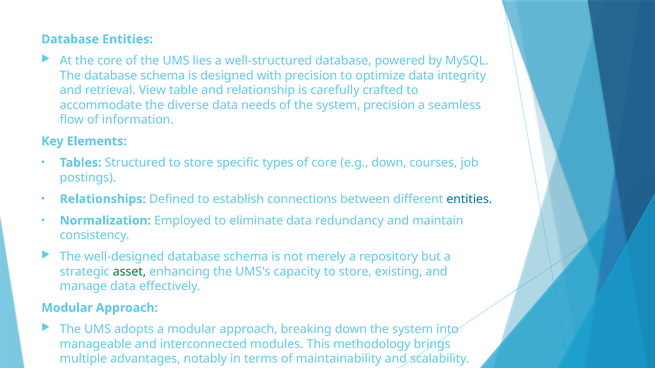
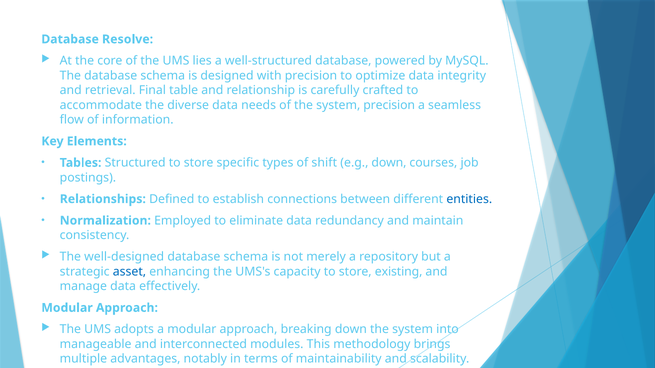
Database Entities: Entities -> Resolve (128, 39)
View: View -> Final (152, 90)
of core: core -> shift (324, 163)
asset colour: green -> blue (129, 272)
